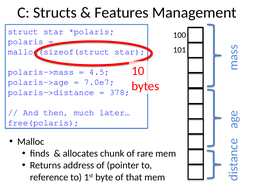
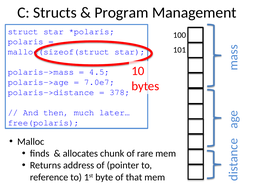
Features: Features -> Program (121, 13)
